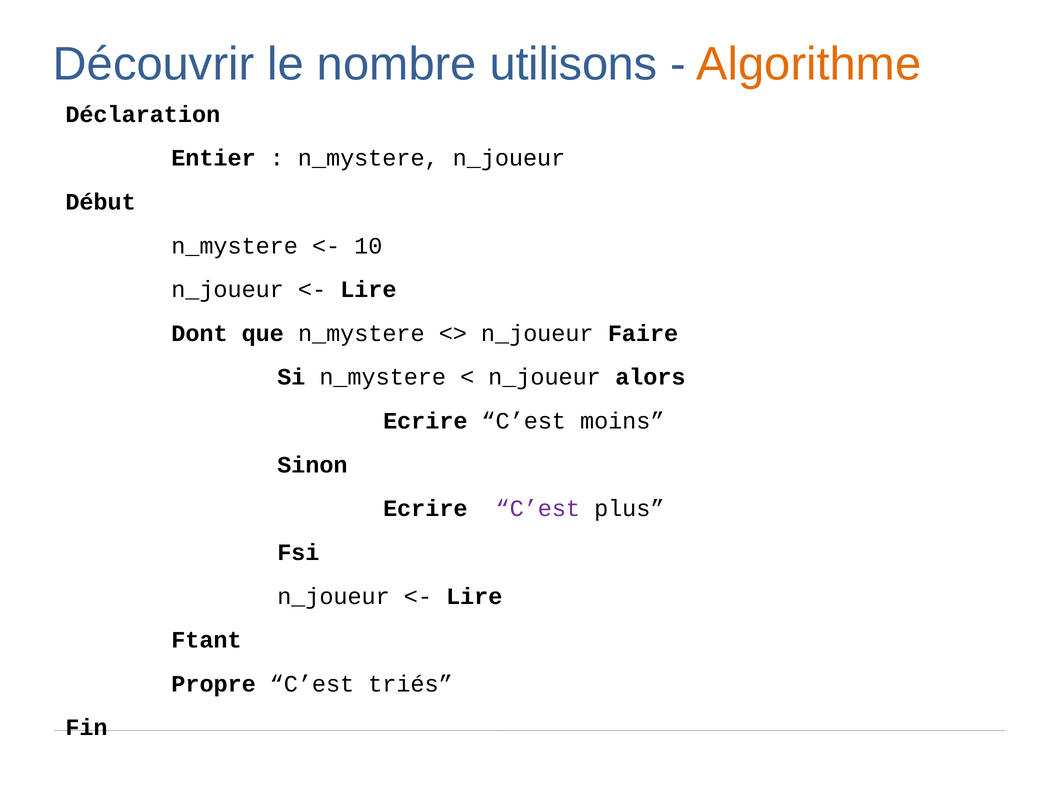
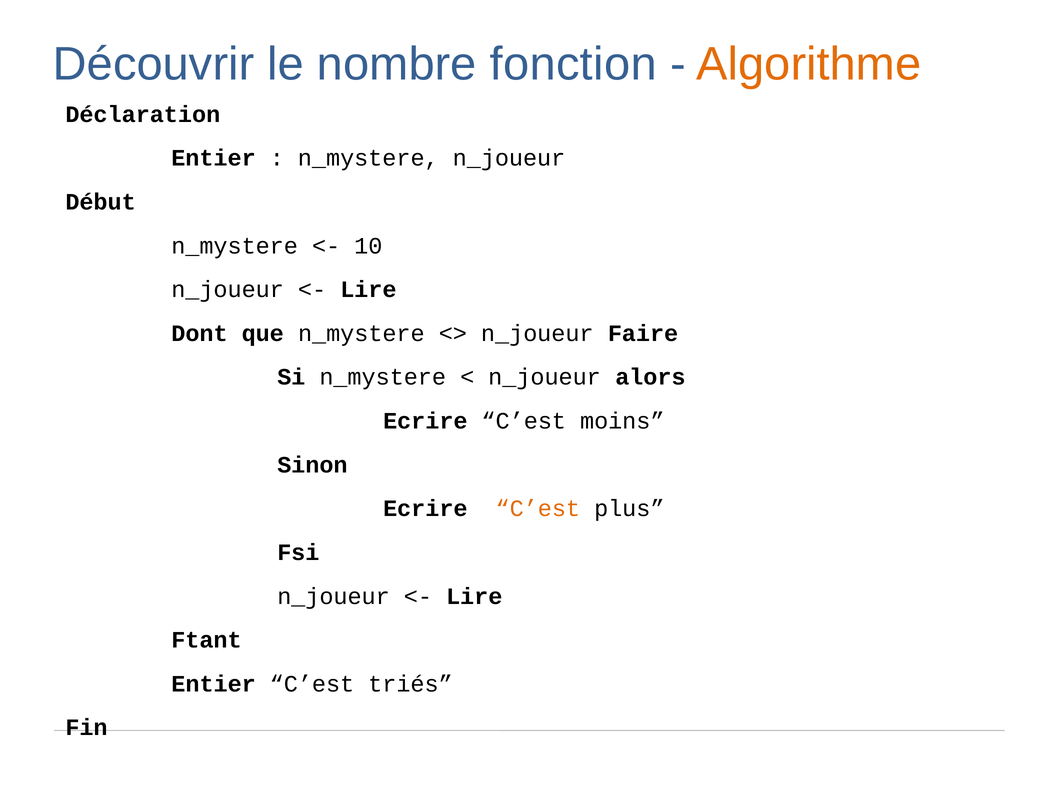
utilisons: utilisons -> fonction (573, 64)
C’est colour: purple -> orange (538, 509)
Propre: Propre -> Entier (214, 684)
